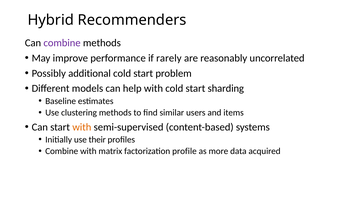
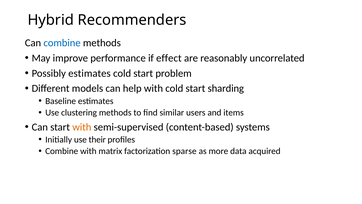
combine colour: purple -> blue (62, 43)
rarely: rarely -> effect (169, 58)
Possibly additional: additional -> estimates (89, 73)
profile: profile -> sparse (184, 151)
